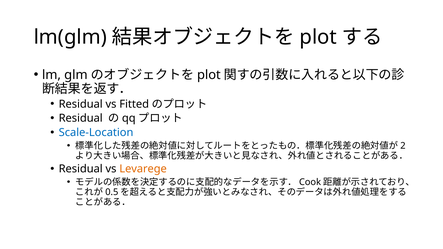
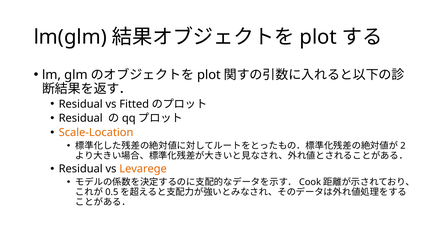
Scale-Location colour: blue -> orange (96, 133)
